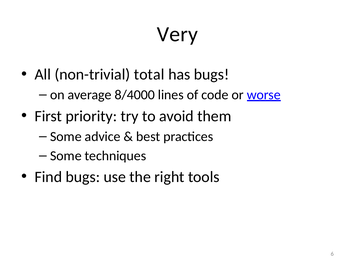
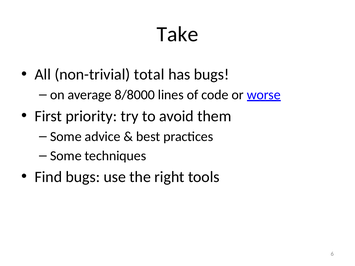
Very: Very -> Take (177, 34)
8/4000: 8/4000 -> 8/8000 (135, 95)
